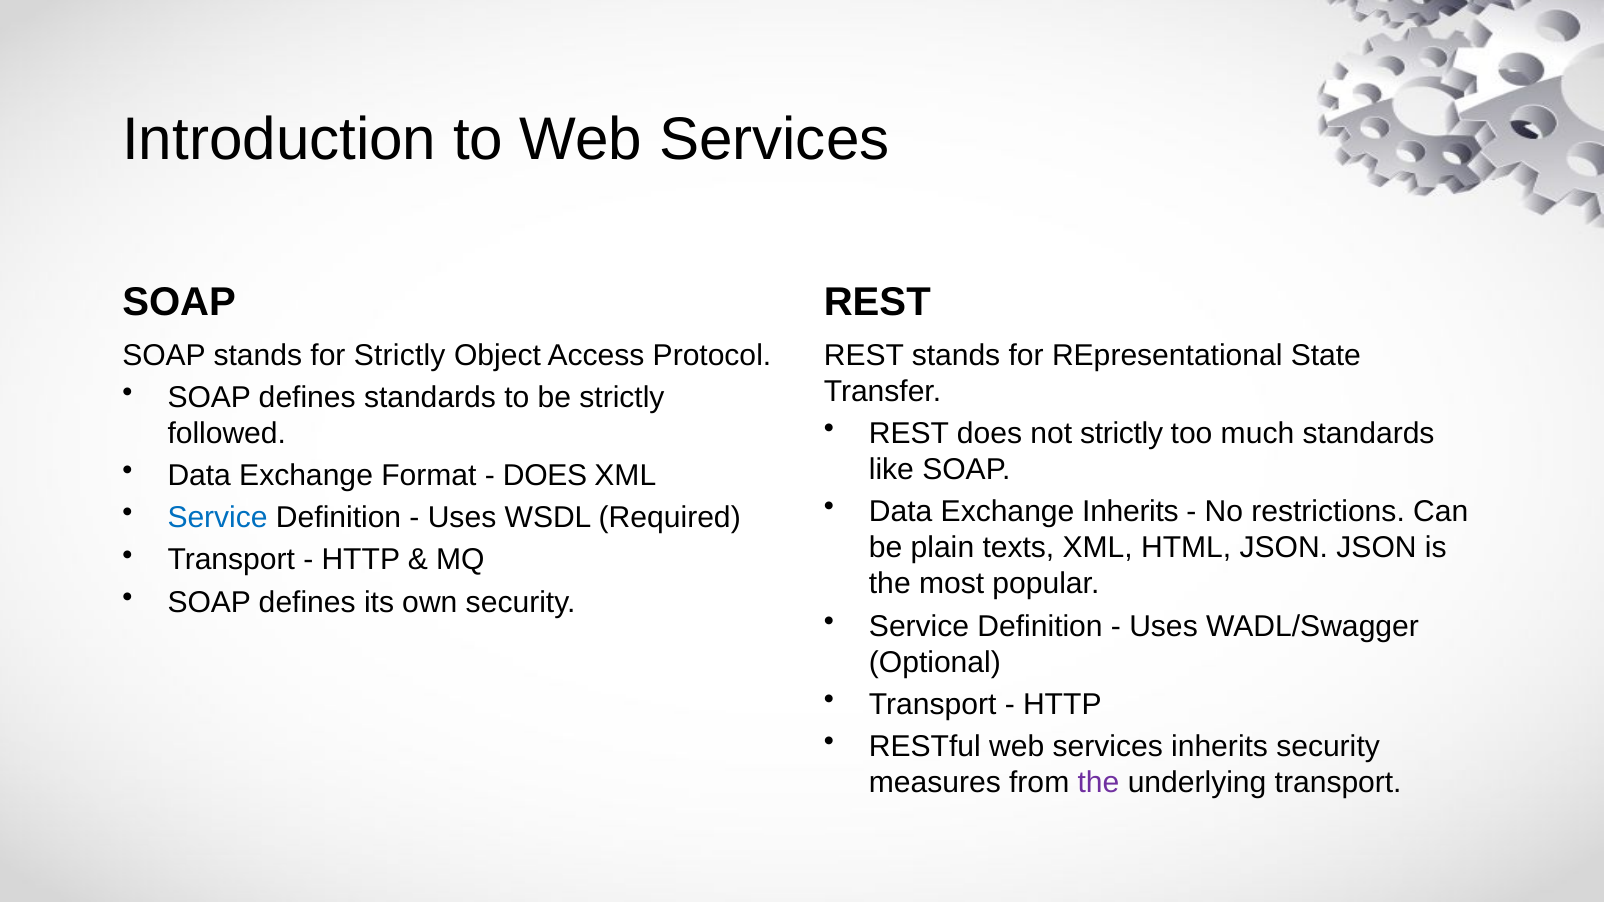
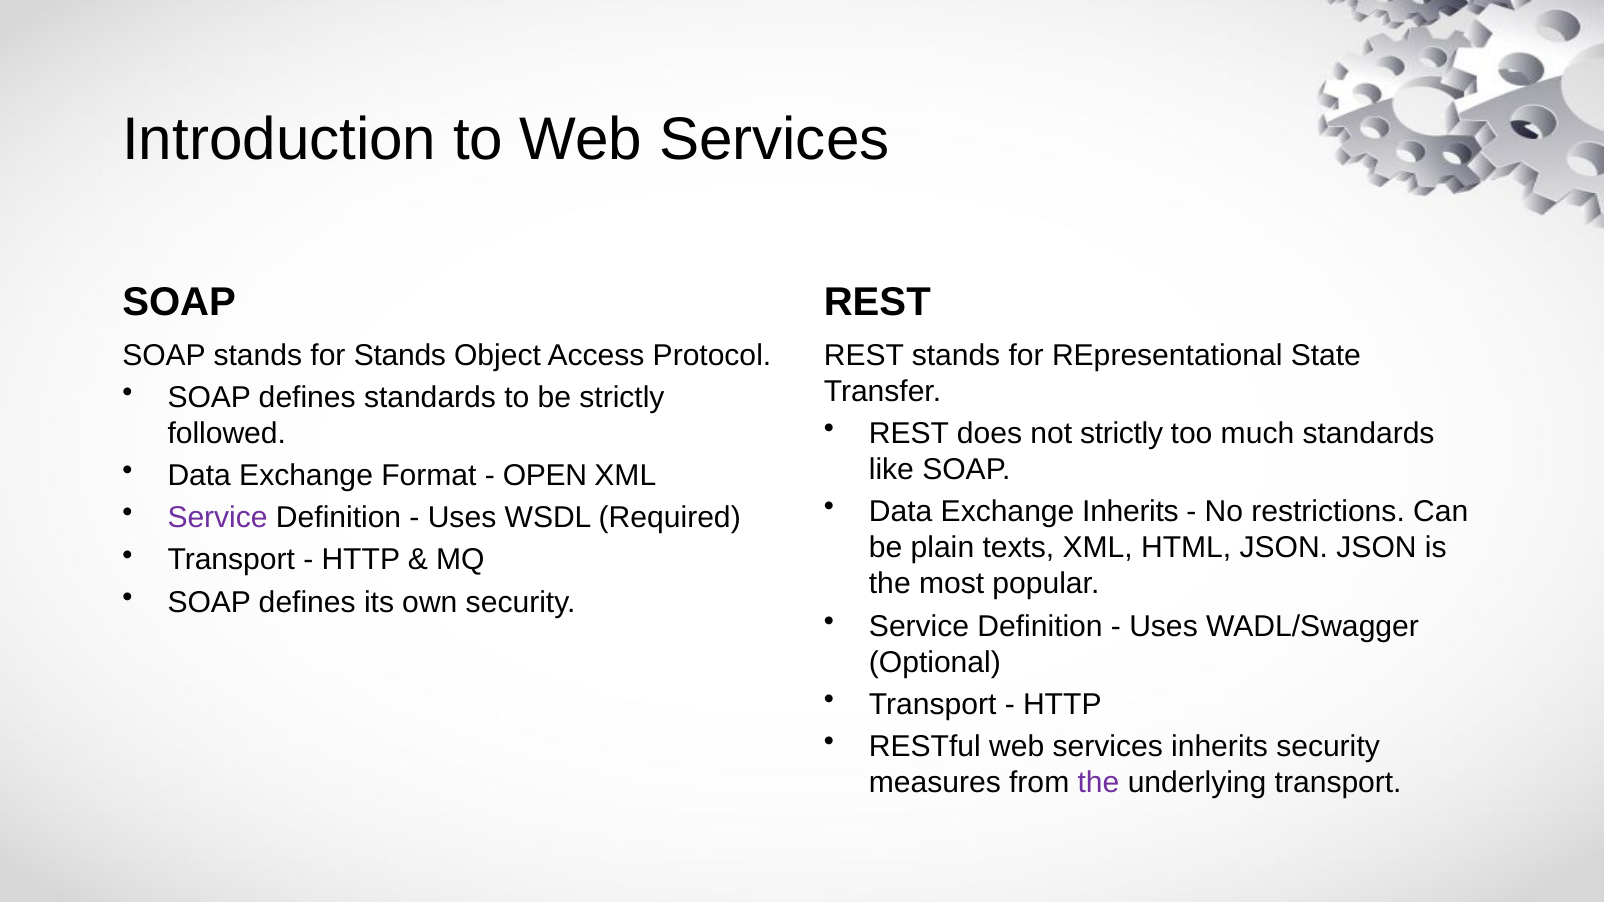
for Strictly: Strictly -> Stands (400, 356)
DOES: DOES -> OPEN (545, 476)
Service colour: blue -> purple (218, 518)
